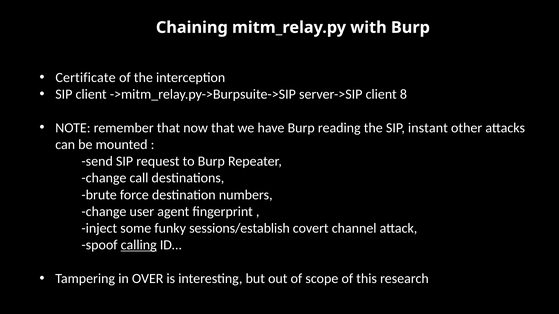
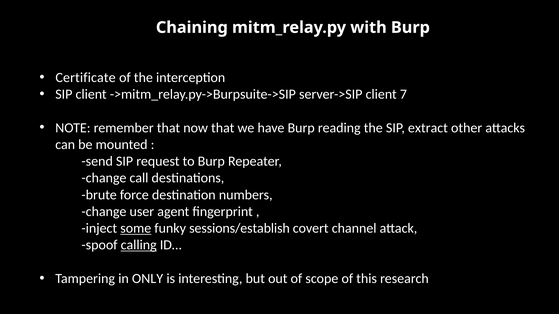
8: 8 -> 7 (403, 94)
instant: instant -> extract (428, 128)
some underline: none -> present (136, 229)
OVER: OVER -> ONLY (148, 279)
